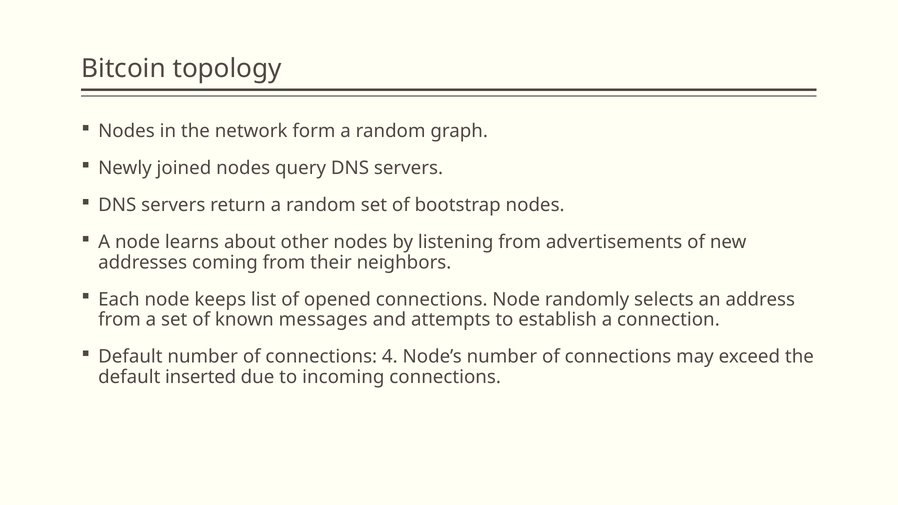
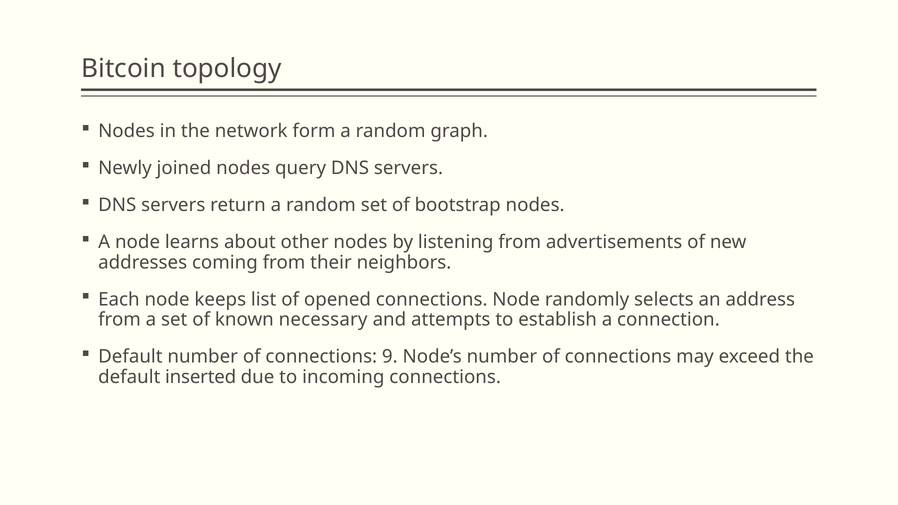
messages: messages -> necessary (323, 320)
4: 4 -> 9 (390, 357)
